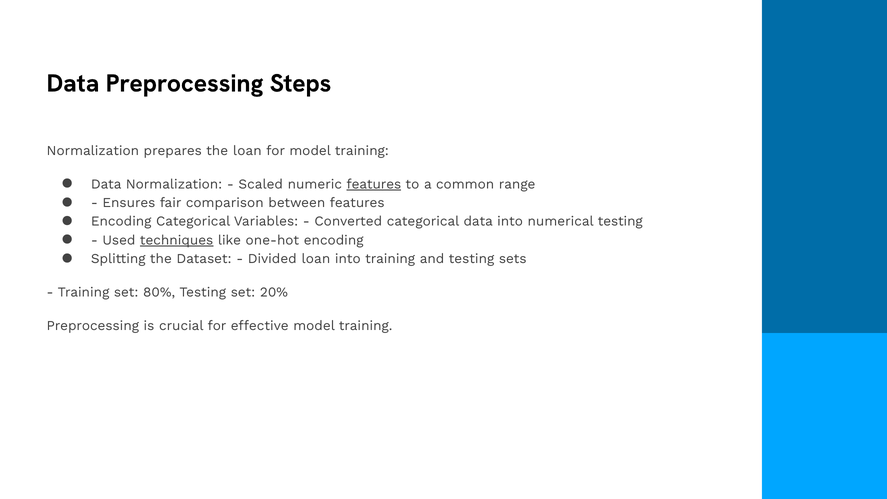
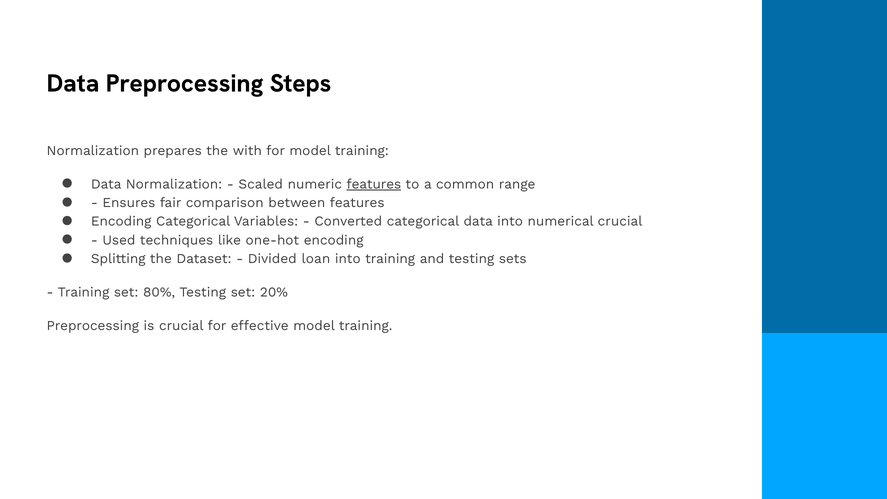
the loan: loan -> with (247, 151)
numerical testing: testing -> crucial (620, 221)
techniques underline: present -> none (177, 240)
